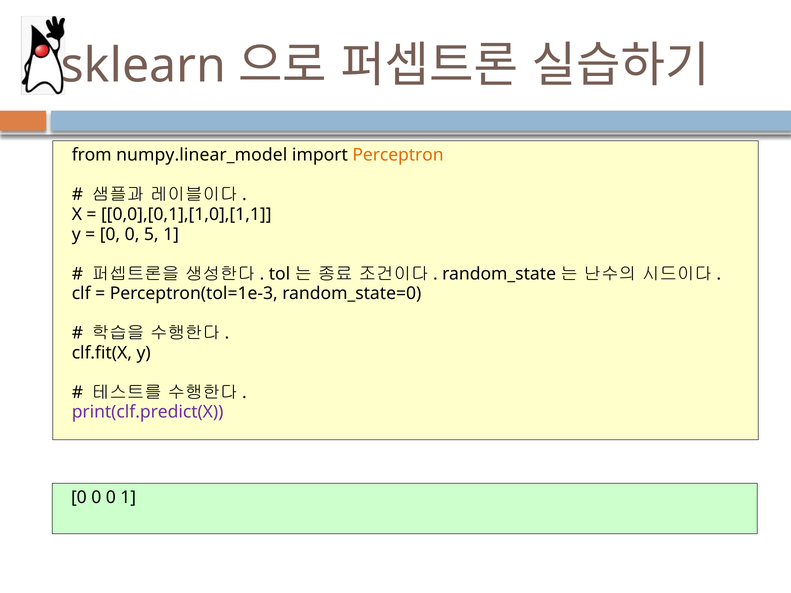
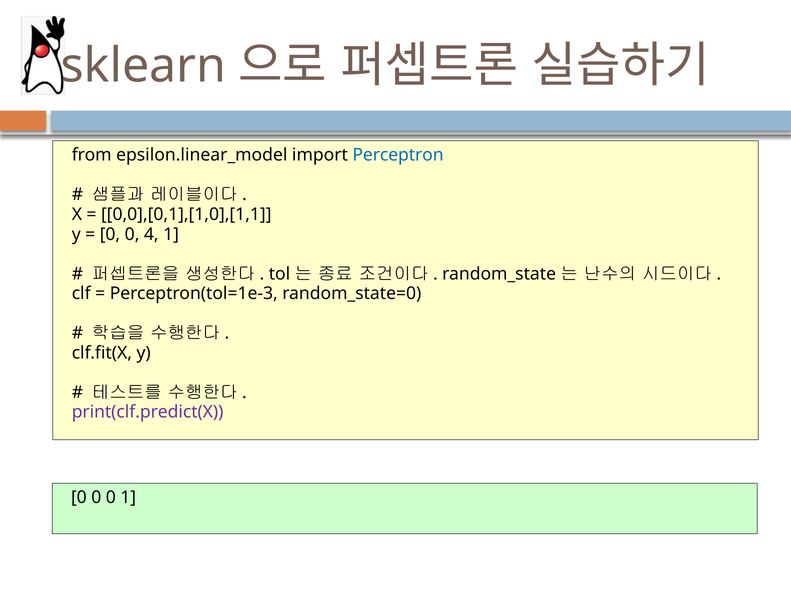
numpy.linear_model: numpy.linear_model -> epsilon.linear_model (202, 155)
Perceptron colour: orange -> blue (398, 155)
5: 5 -> 4 (151, 234)
